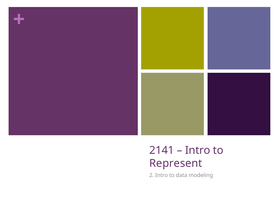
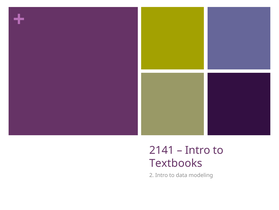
Represent: Represent -> Textbooks (176, 163)
